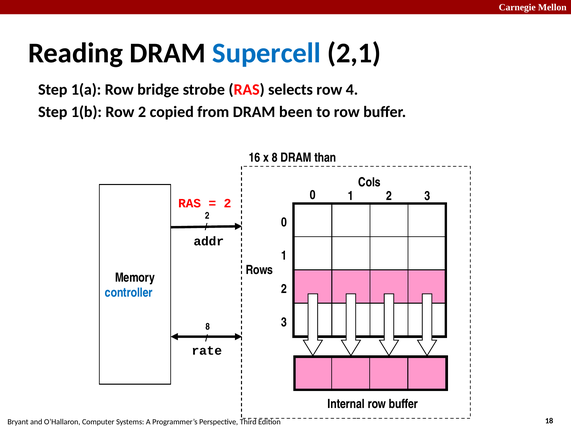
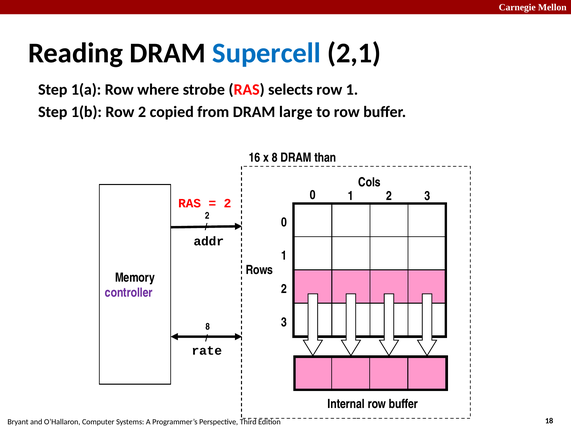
bridge: bridge -> where (158, 90)
row 4: 4 -> 1 (352, 90)
been: been -> large (296, 112)
controller colour: blue -> purple (129, 293)
